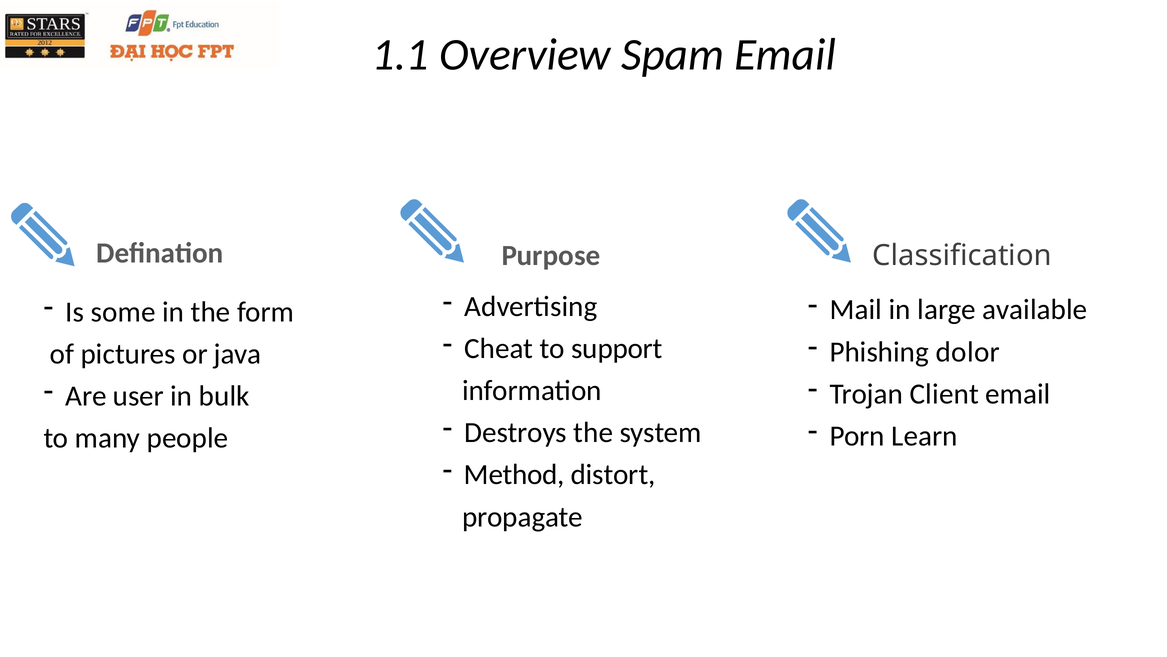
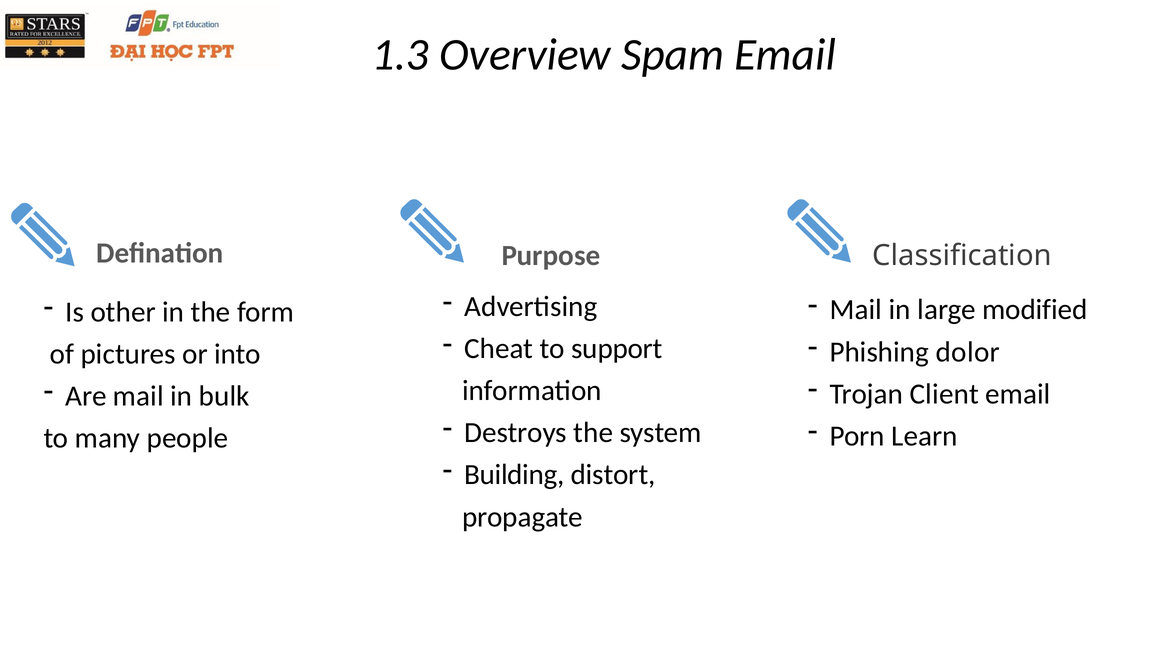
1.1: 1.1 -> 1.3 (400, 55)
available: available -> modified (1035, 310)
some: some -> other (123, 312)
java: java -> into (238, 354)
Are user: user -> mail (138, 396)
Method: Method -> Building (514, 474)
